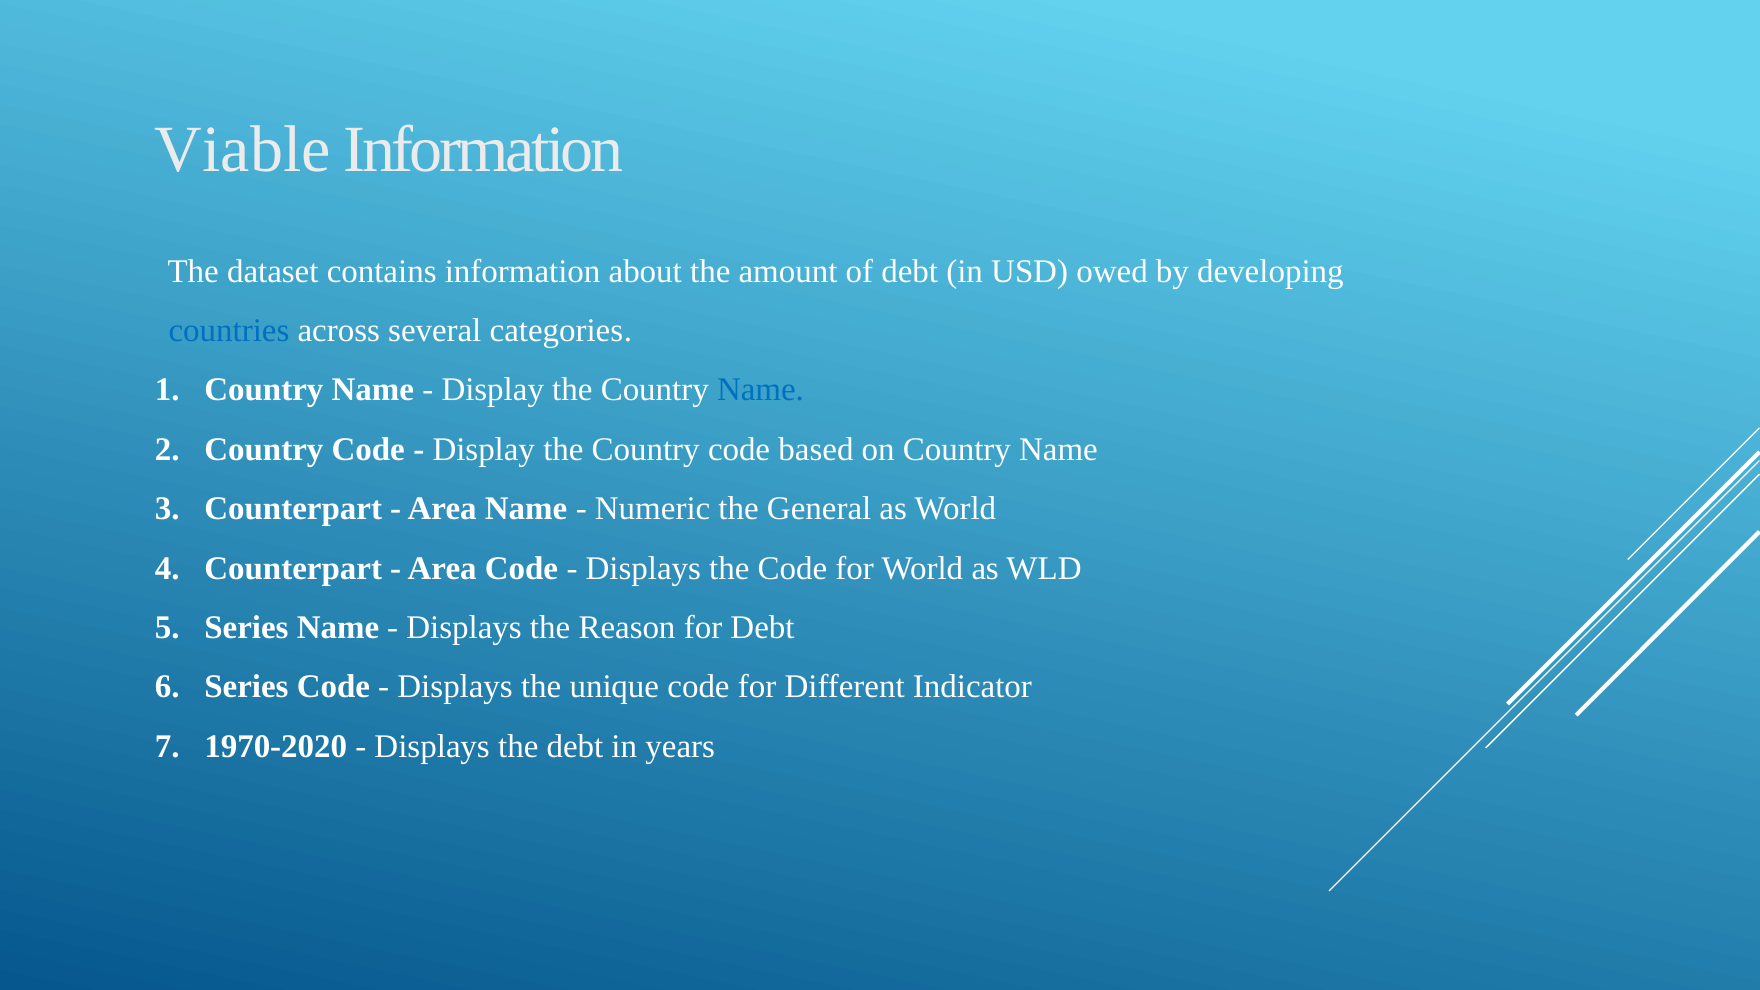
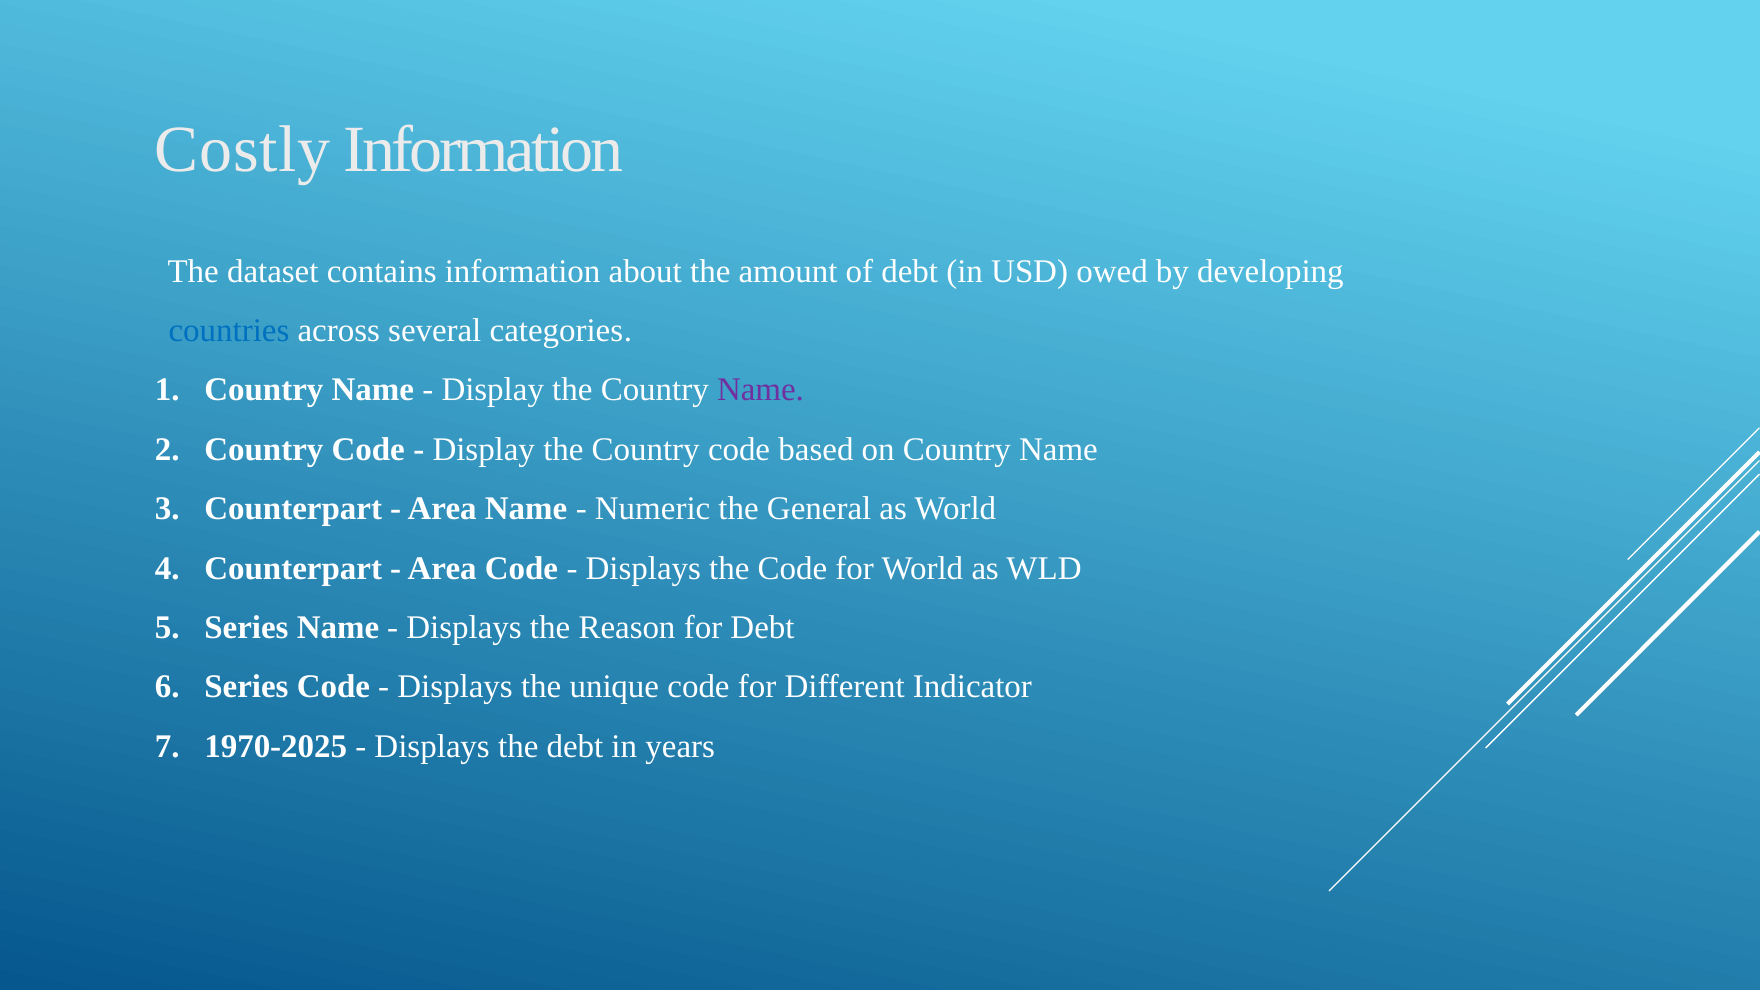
Viable: Viable -> Costly (243, 149)
Name colour: blue -> purple (760, 390)
1970-2020: 1970-2020 -> 1970-2025 (276, 746)
